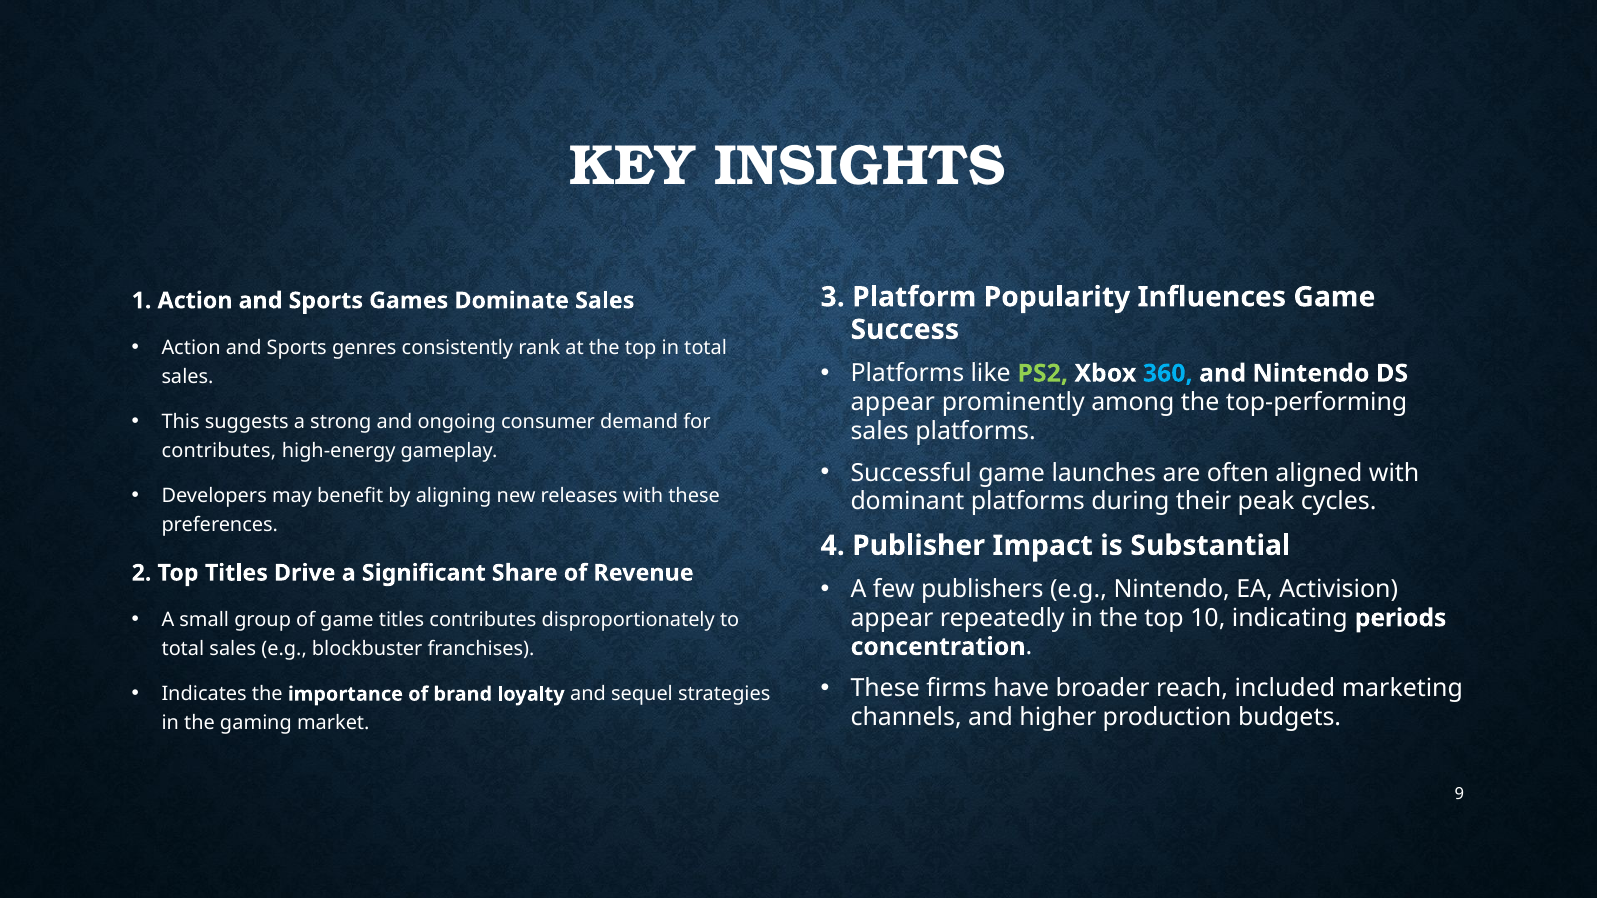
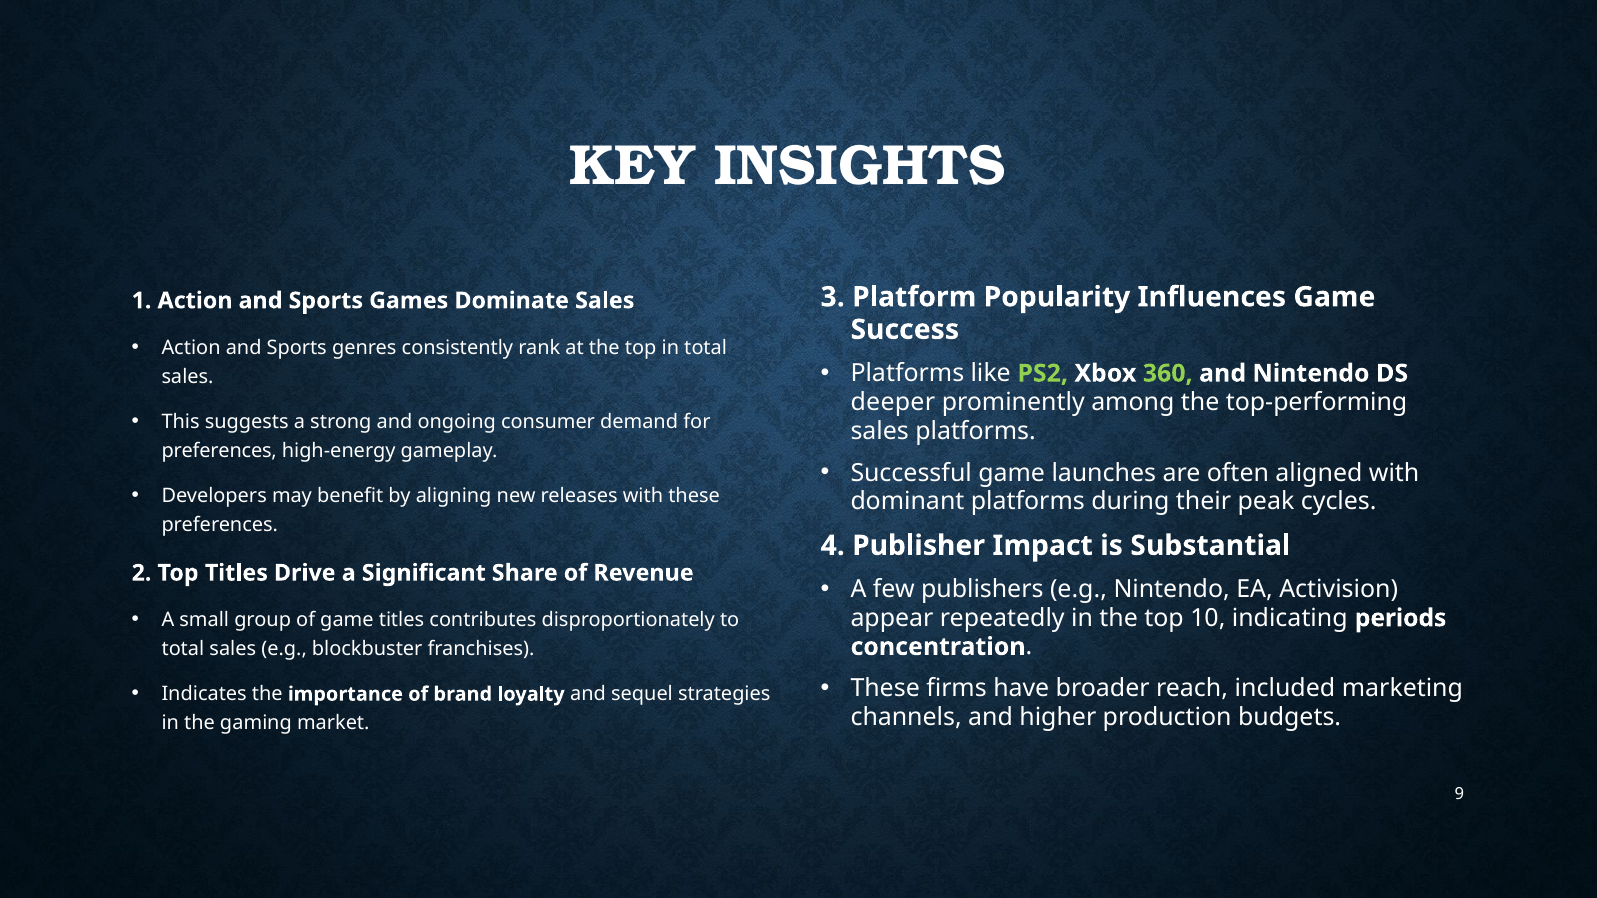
360 colour: light blue -> light green (1168, 373)
appear: appear -> deeper (893, 402)
contributes: contributes -> preferences (219, 451)
